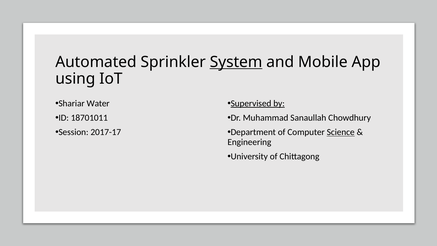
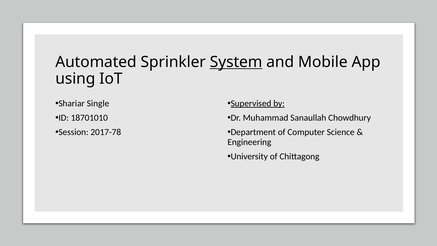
Water: Water -> Single (98, 103)
18701011: 18701011 -> 18701010 (89, 118)
2017-17: 2017-17 -> 2017-78 (106, 132)
Science underline: present -> none (341, 132)
